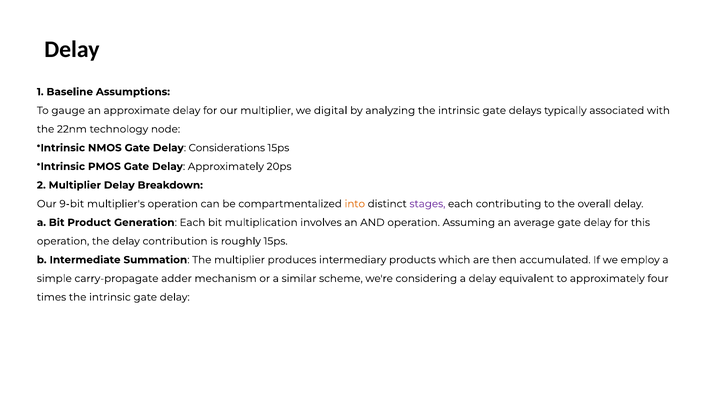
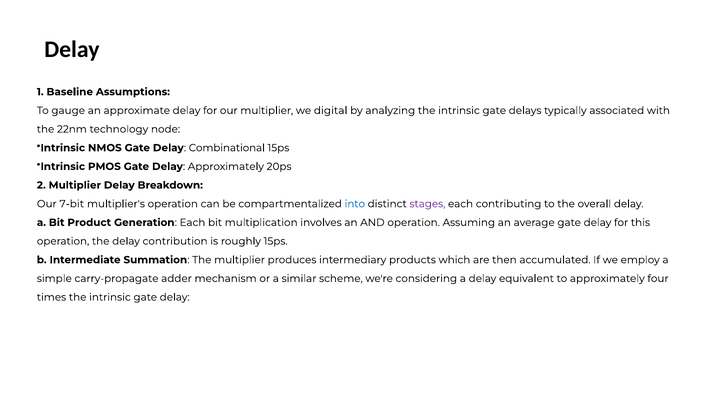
Considerations: Considerations -> Combinational (227, 148)
9-bit: 9-bit -> 7-bit (72, 204)
into colour: orange -> blue (355, 204)
